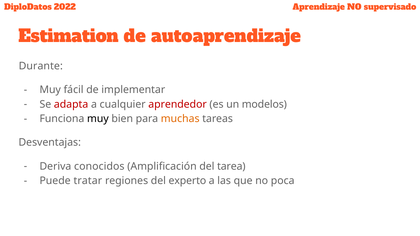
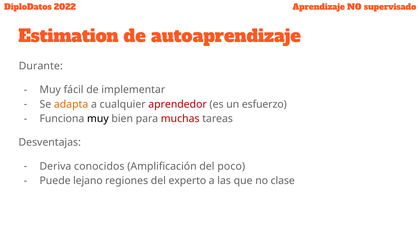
adapta colour: red -> orange (71, 104)
modelos: modelos -> esfuerzo (264, 104)
muchas colour: orange -> red (180, 119)
tarea: tarea -> poco (231, 166)
tratar: tratar -> lejano (88, 181)
poca: poca -> clase (283, 181)
